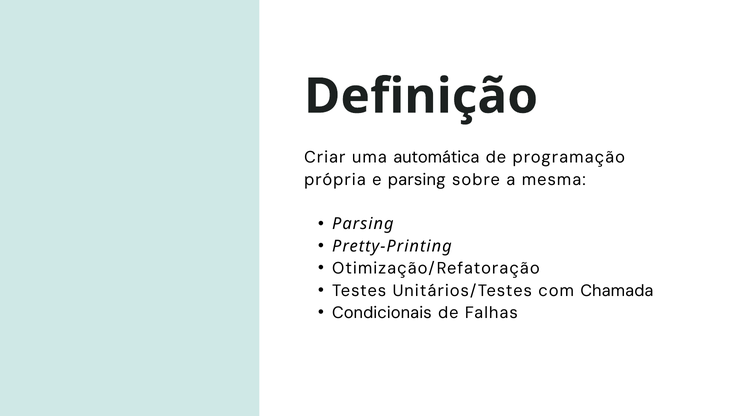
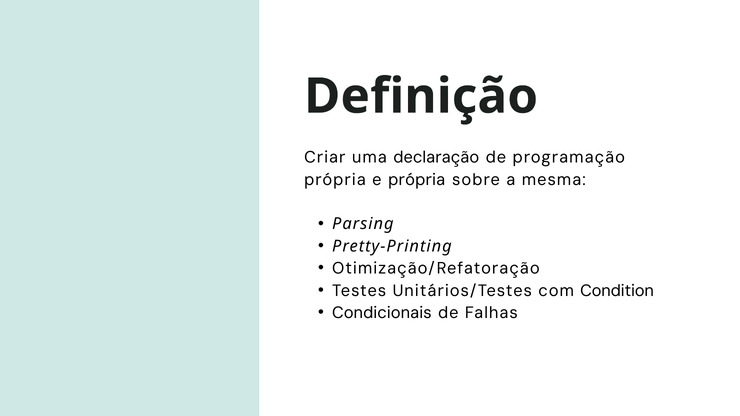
automática: automática -> declaração (436, 158)
e parsing: parsing -> própria (417, 180)
Chamada: Chamada -> Condition (617, 291)
